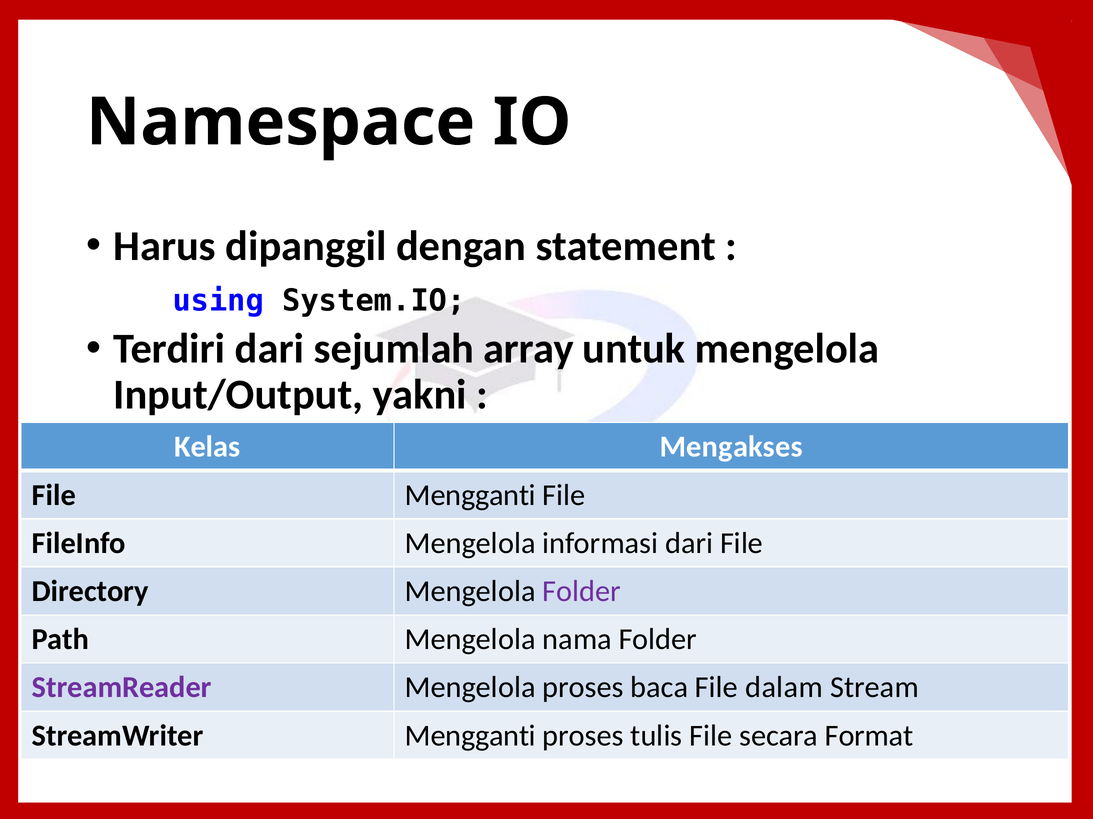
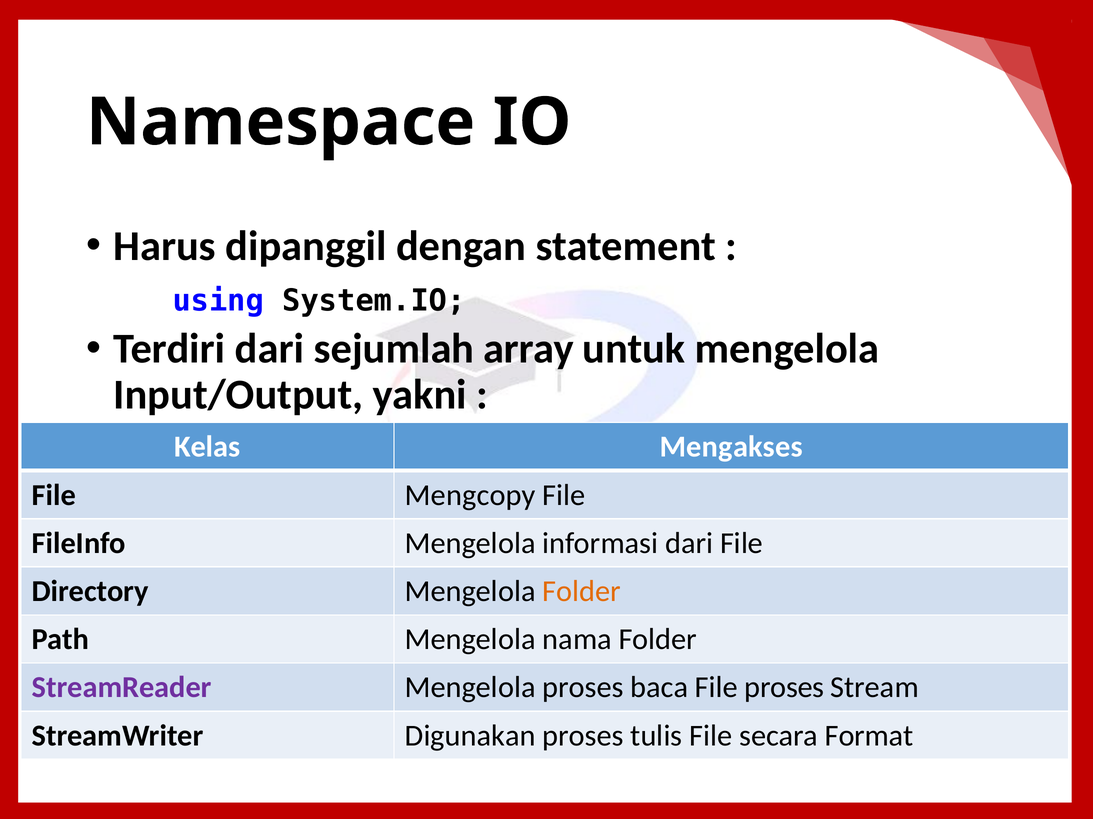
File Mengganti: Mengganti -> Mengcopy (470, 495)
Folder colour: purple -> orange (582, 592)
File dalam: dalam -> proses (784, 688)
StreamWriter Mengganti: Mengganti -> Digunakan (470, 736)
